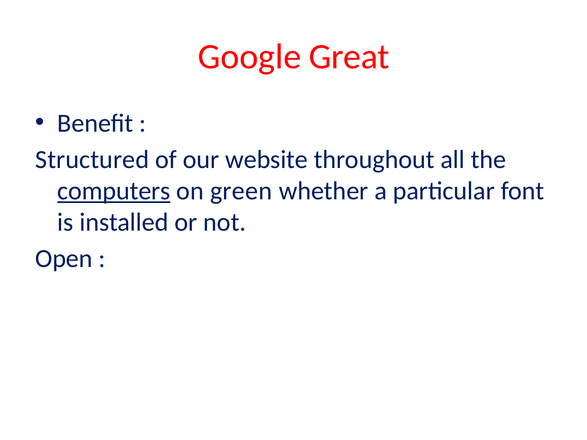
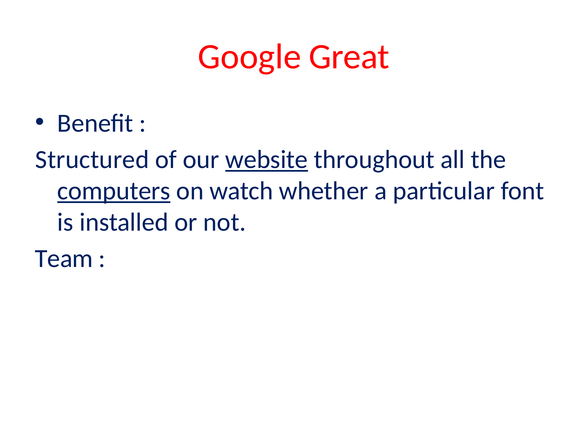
website underline: none -> present (267, 160)
green: green -> watch (241, 191)
Open: Open -> Team (64, 259)
